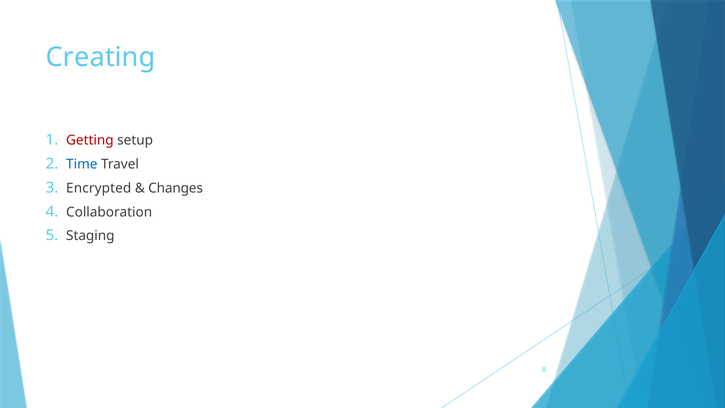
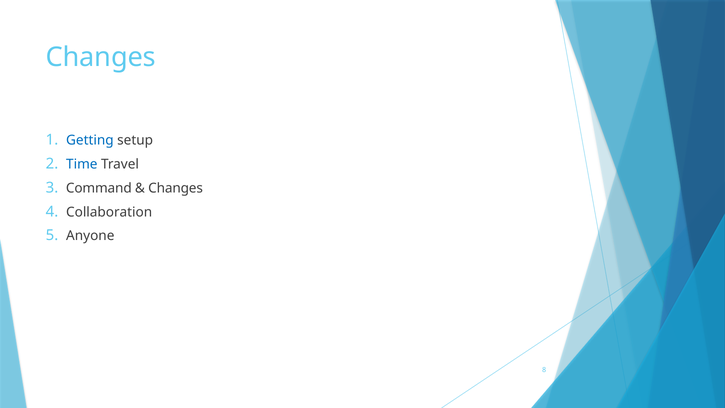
Creating: Creating -> Changes (101, 57)
Getting colour: red -> blue (90, 140)
Encrypted: Encrypted -> Command (99, 188)
Staging: Staging -> Anyone (90, 236)
